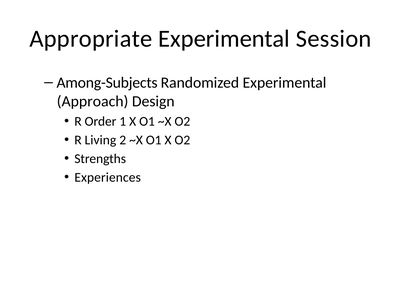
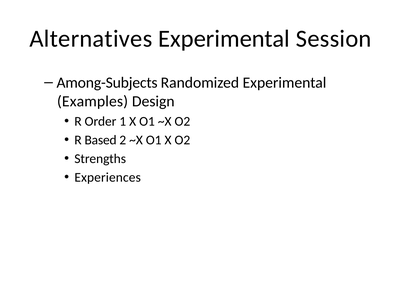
Appropriate: Appropriate -> Alternatives (91, 39)
Approach: Approach -> Examples (93, 102)
Living: Living -> Based (101, 140)
